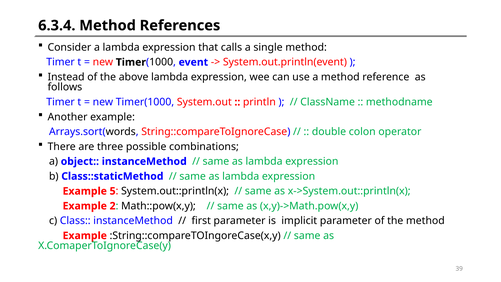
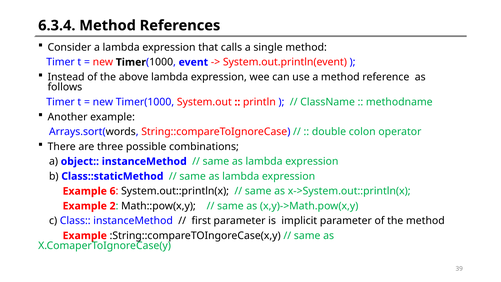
5: 5 -> 6 (113, 191)
